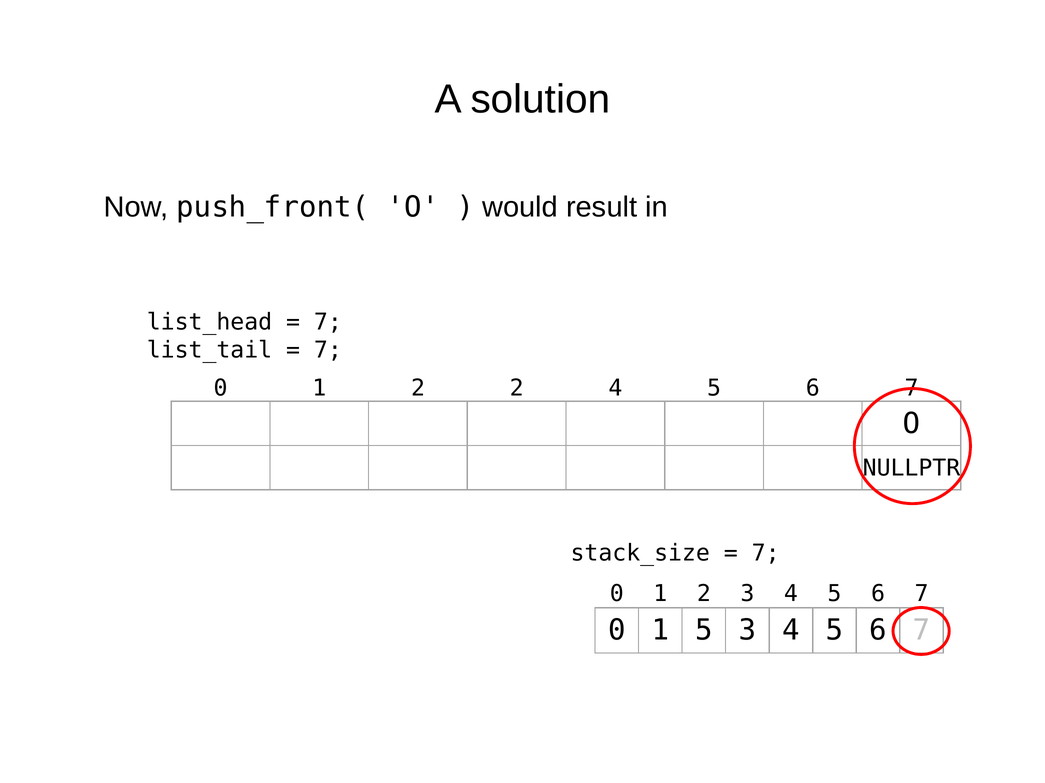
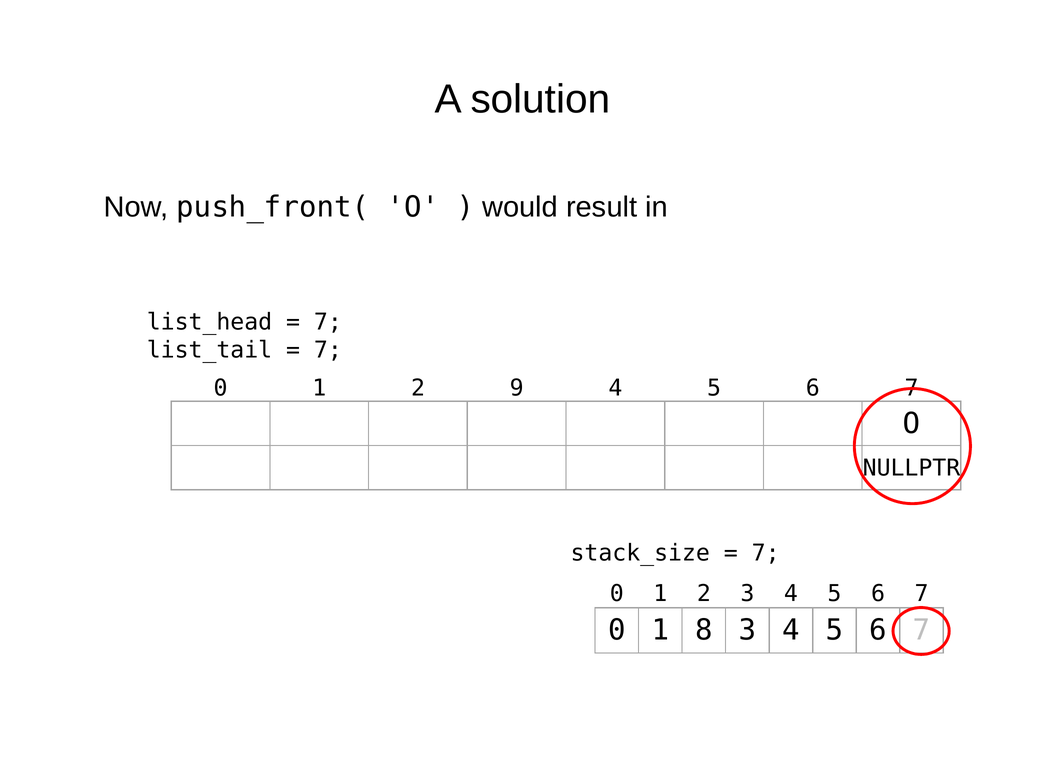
2 2: 2 -> 9 (517, 388)
1 5: 5 -> 8 (704, 631)
